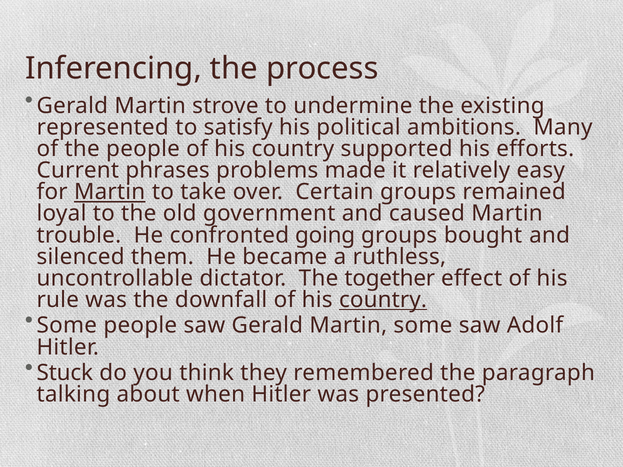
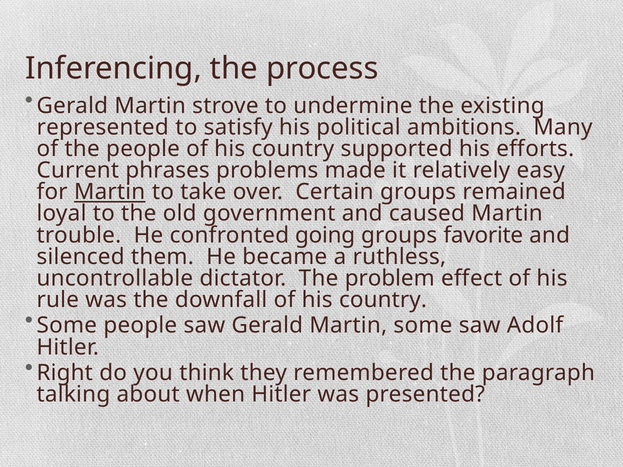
bought: bought -> favorite (483, 235)
together: together -> problem (390, 278)
country underline: present -> none (383, 300)
Stuck: Stuck -> Right (65, 373)
